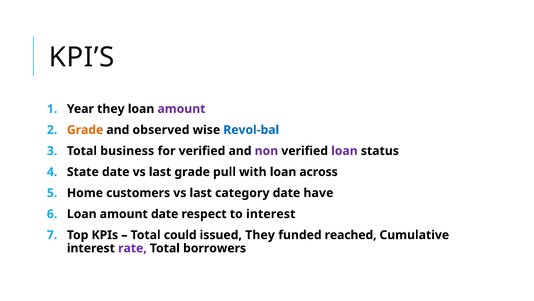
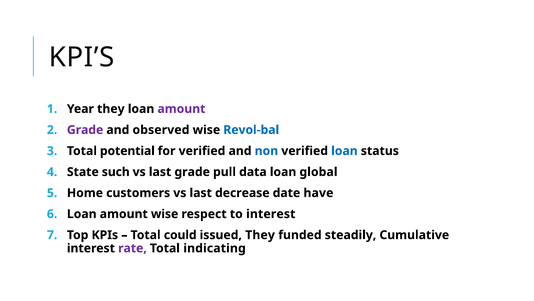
Grade colour: orange -> purple (85, 130)
business: business -> potential (127, 151)
non colour: purple -> blue (266, 151)
loan colour: purple -> blue (344, 151)
State date: date -> such (116, 172)
with: with -> data (253, 172)
across: across -> global (318, 172)
category: category -> decrease (242, 193)
amount date: date -> wise (165, 214)
reached: reached -> steadily (351, 235)
borrowers: borrowers -> indicating (215, 248)
